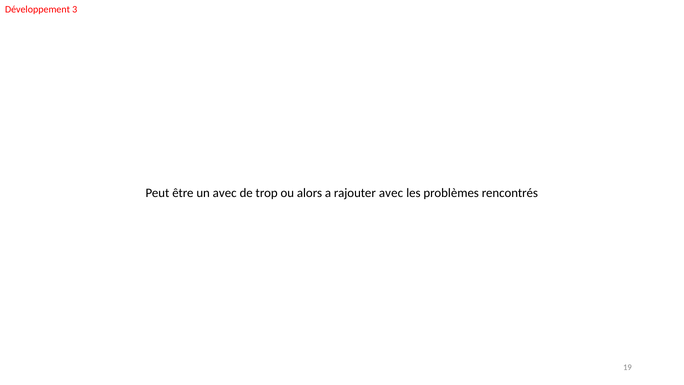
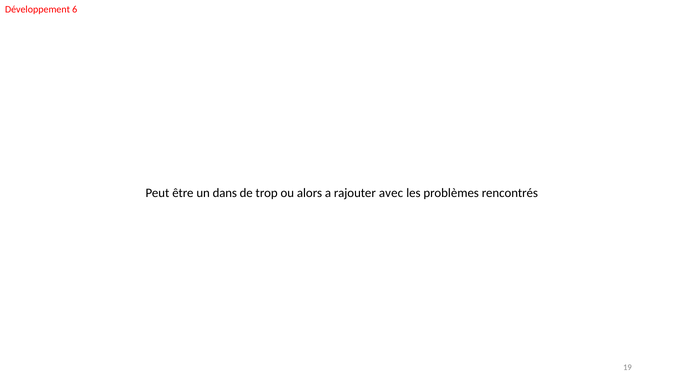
3: 3 -> 6 (75, 9)
un avec: avec -> dans (225, 193)
